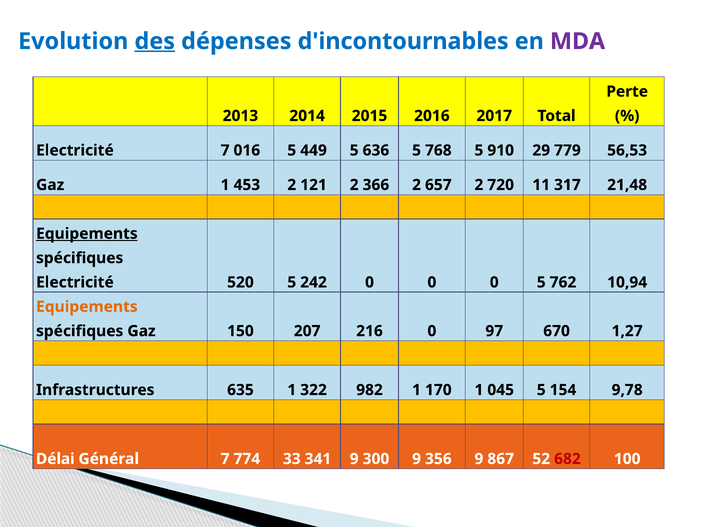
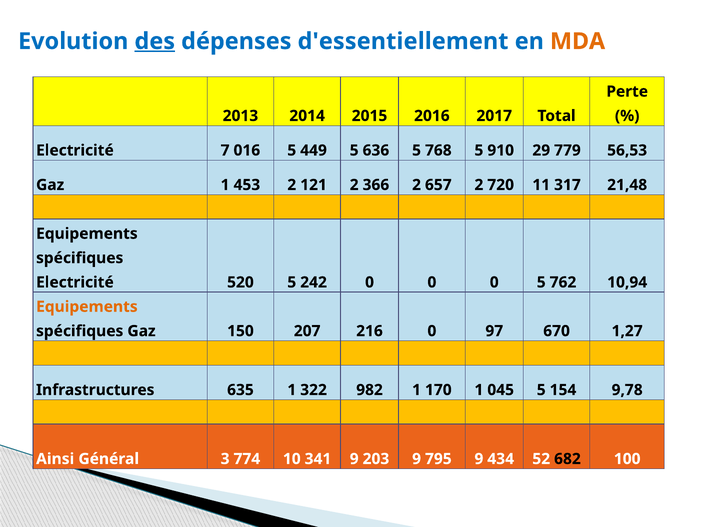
d'incontournables: d'incontournables -> d'essentiellement (403, 41)
MDA colour: purple -> orange (578, 41)
Equipements underline: present -> none (87, 234)
Délai: Délai -> Ainsi (55, 459)
Général 7: 7 -> 3 (225, 459)
33: 33 -> 10 (292, 459)
300: 300 -> 203 (376, 459)
356: 356 -> 795 (438, 459)
867: 867 -> 434 (501, 459)
682 colour: red -> black (567, 459)
